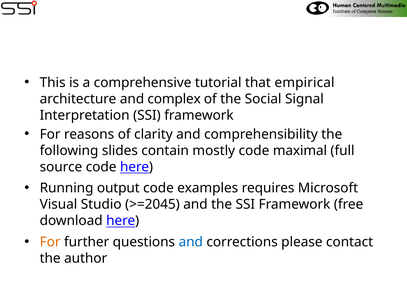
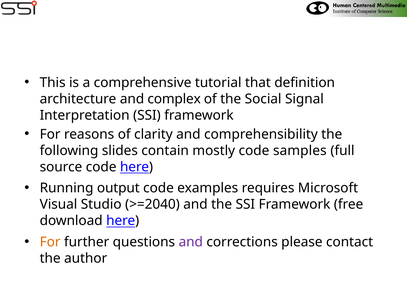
empirical: empirical -> definition (305, 82)
maximal: maximal -> samples (300, 150)
>=2045: >=2045 -> >=2040 (152, 204)
and colour: blue -> purple (191, 241)
